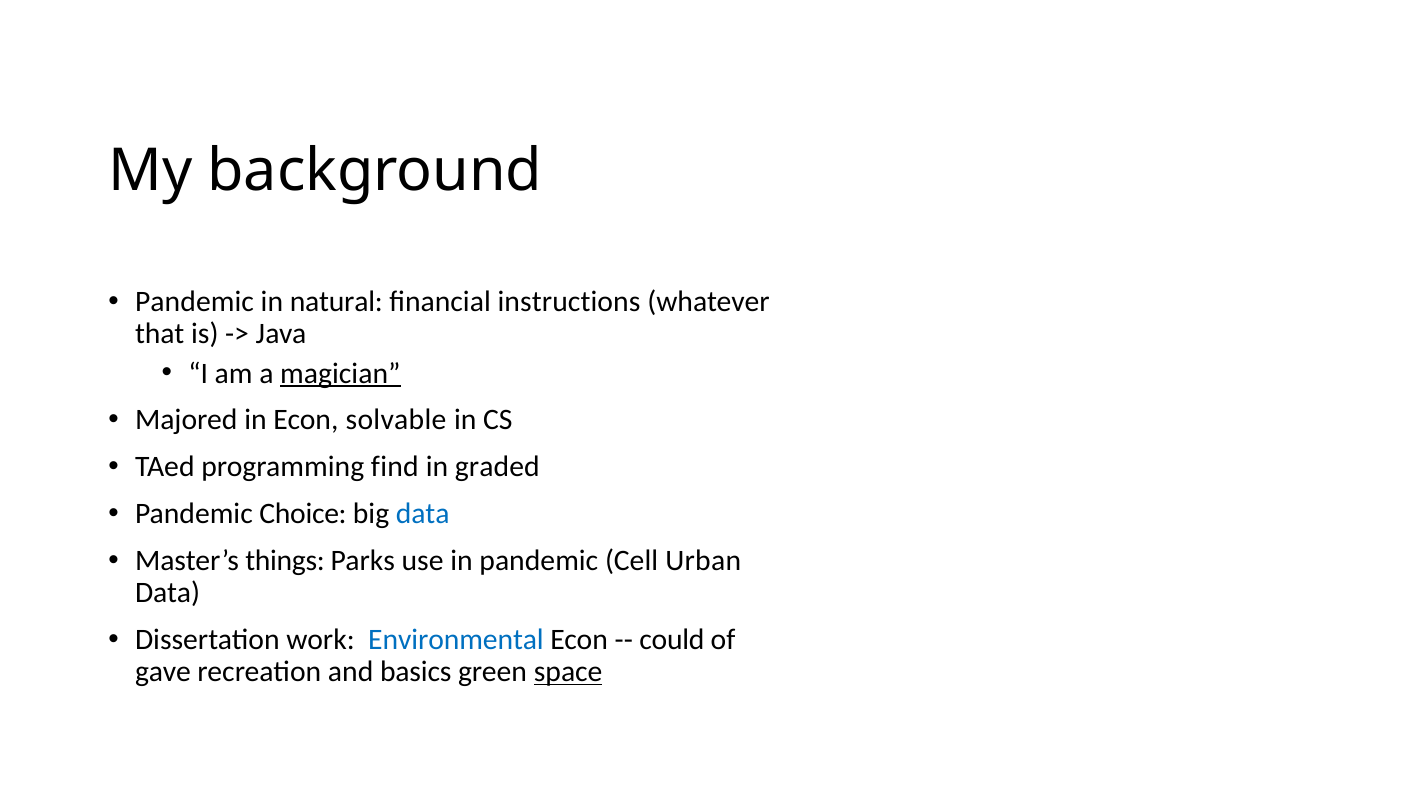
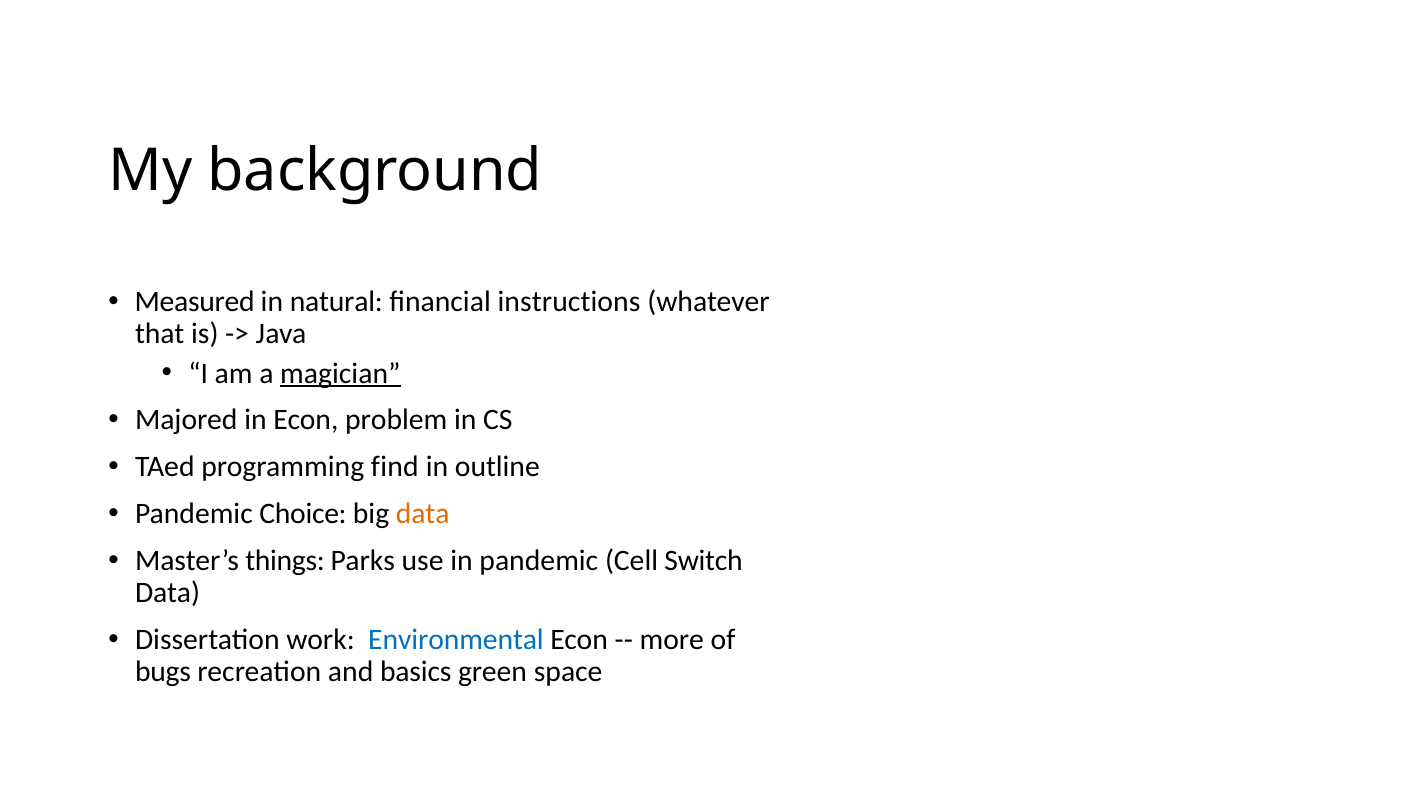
Pandemic: Pandemic -> Measured (195, 302)
solvable: solvable -> problem (396, 420)
graded: graded -> outline (497, 467)
data colour: blue -> orange (423, 514)
Urban: Urban -> Switch (704, 561)
could: could -> more (672, 640)
gave: gave -> bugs (163, 672)
space underline: present -> none (568, 672)
